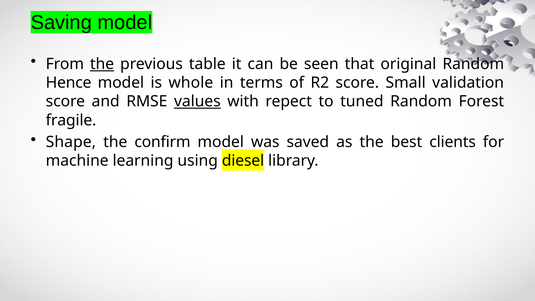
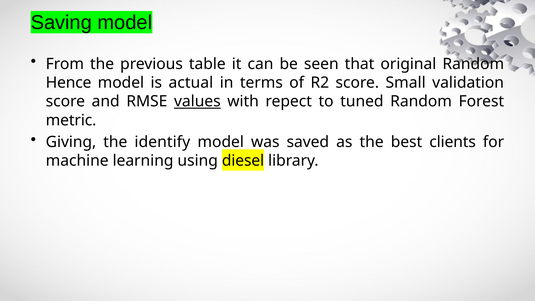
the underline: present -> none (102, 64)
whole: whole -> actual (191, 83)
fragile: fragile -> metric (71, 120)
Shape: Shape -> Giving (71, 142)
confirm: confirm -> identify (162, 142)
